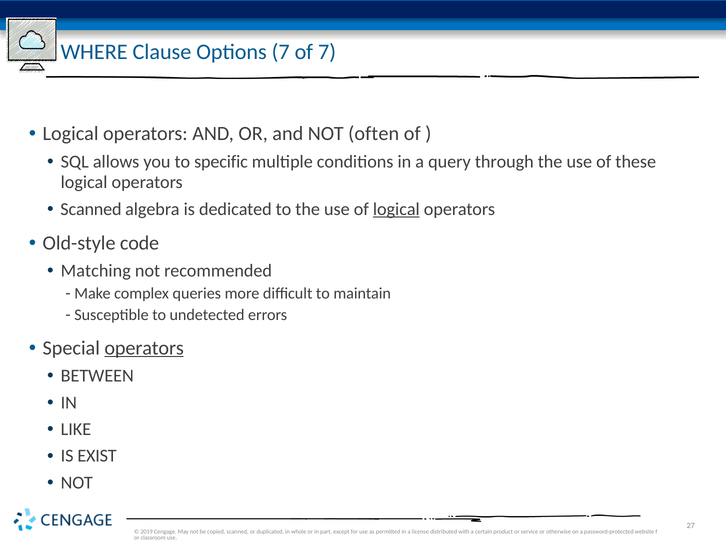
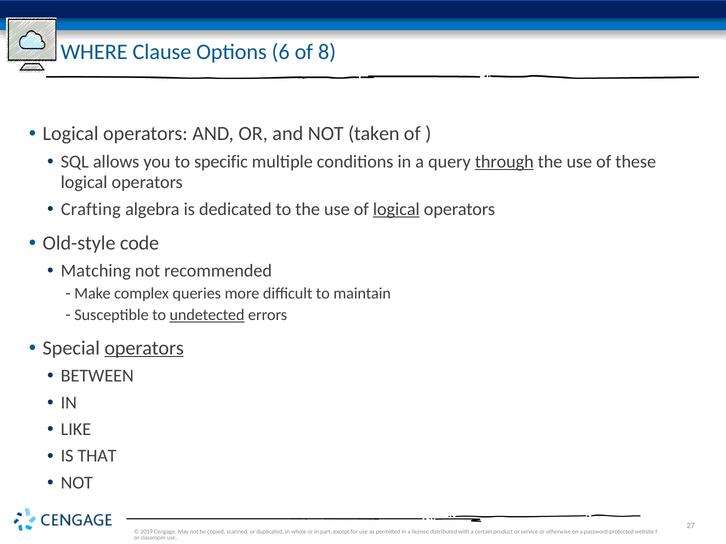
Options 7: 7 -> 6 (281, 52)
of 7: 7 -> 8 (327, 52)
often: often -> taken (374, 134)
through underline: none -> present (504, 162)
Scanned: Scanned -> Crafting (91, 209)
undetected underline: none -> present (207, 315)
EXIST: EXIST -> THAT (97, 456)
